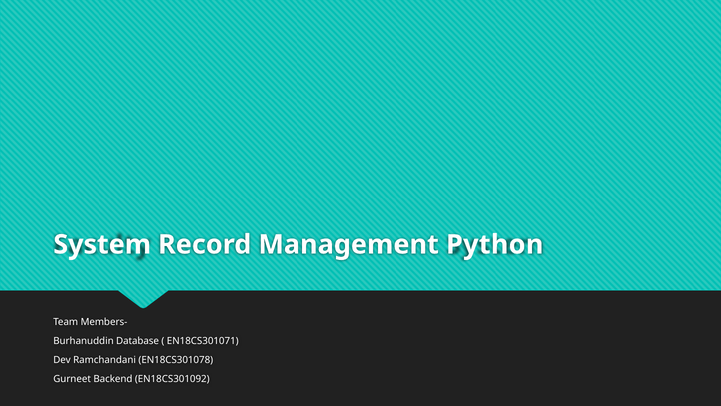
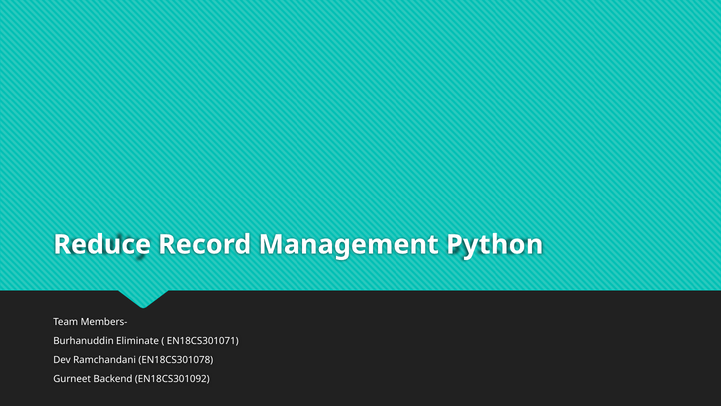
System: System -> Reduce (102, 244)
Database: Database -> Eliminate (138, 340)
